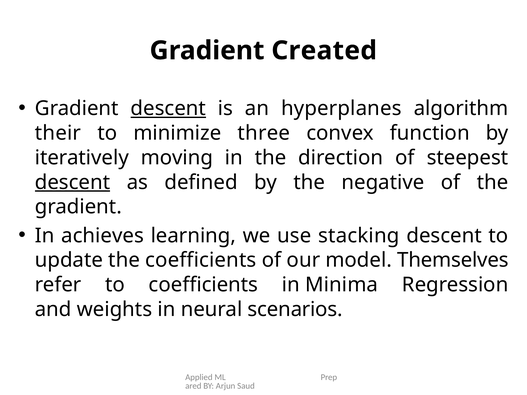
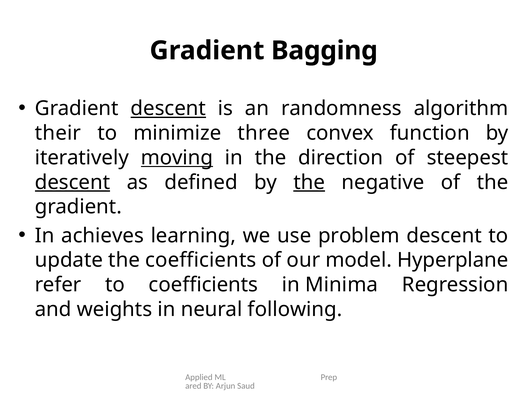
Created: Created -> Bagging (324, 51)
hyperplanes: hyperplanes -> randomness (341, 109)
moving underline: none -> present (177, 158)
the underline: none -> present (309, 182)
stacking: stacking -> problem (359, 236)
Themselves: Themselves -> Hyperplane (453, 260)
scenarios: scenarios -> following (295, 310)
